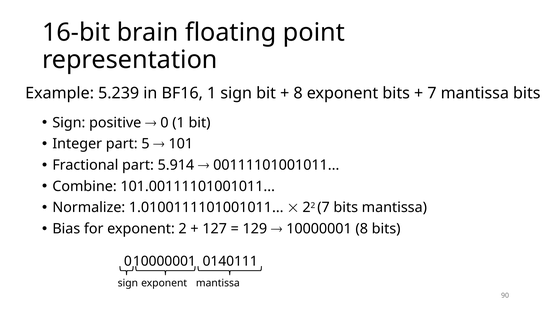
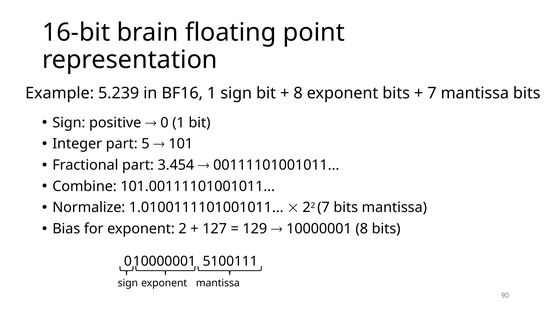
5.914: 5.914 -> 3.454 (176, 165)
0140111: 0140111 -> 5100111 (230, 261)
